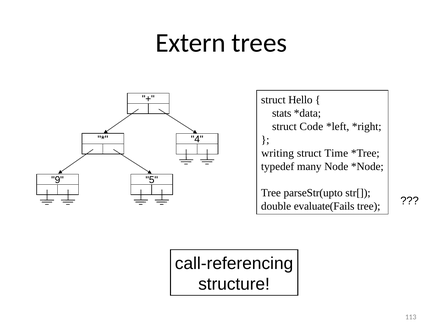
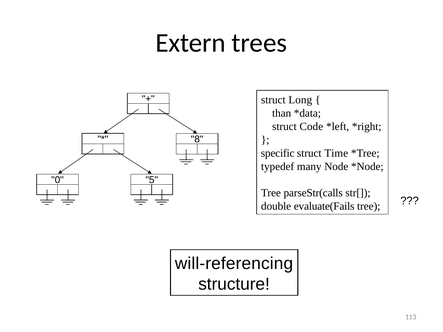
Hello: Hello -> Long (300, 100)
stats: stats -> than (282, 113)
4: 4 -> 8 (197, 139)
writing: writing -> specific (278, 153)
9: 9 -> 0 (58, 180)
parseStr(upto: parseStr(upto -> parseStr(calls (313, 193)
call-referencing: call-referencing -> will-referencing (234, 264)
